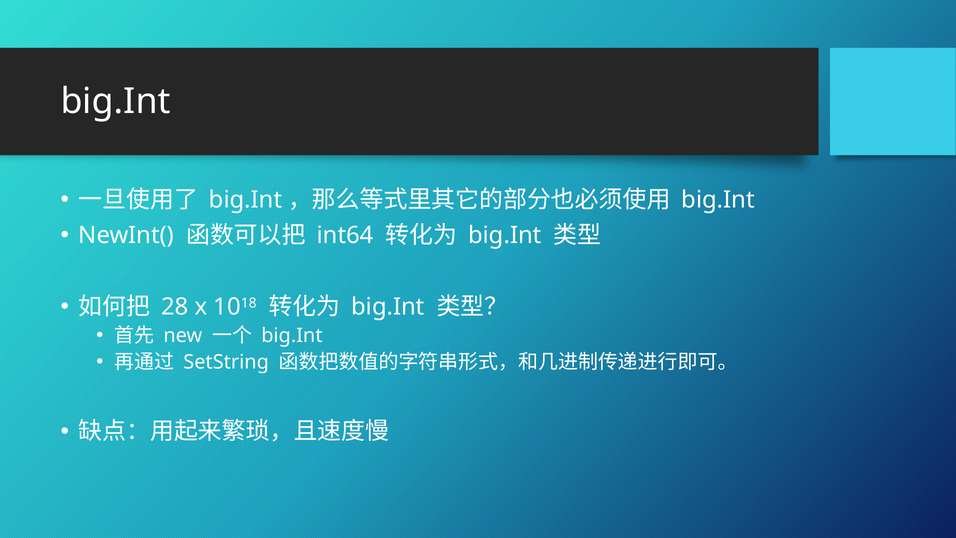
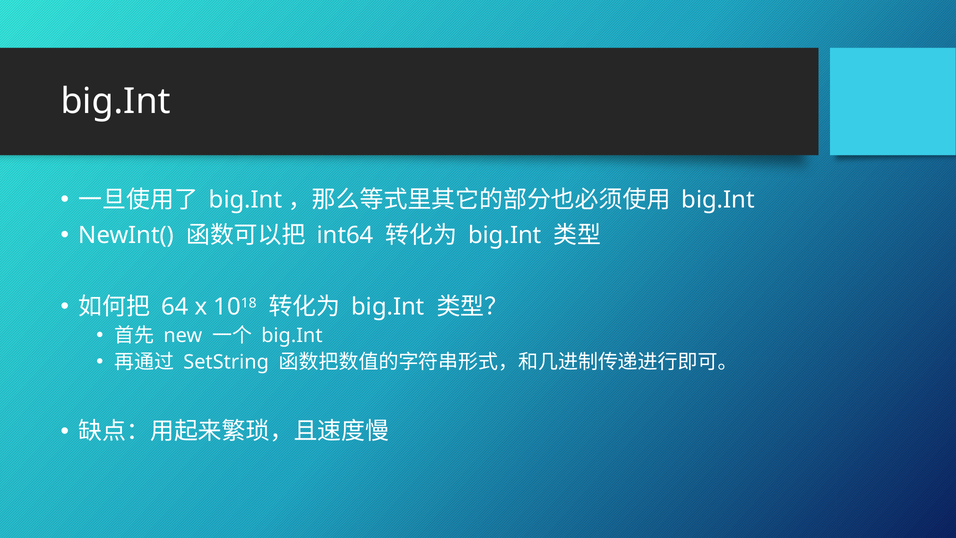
28: 28 -> 64 (175, 307)
